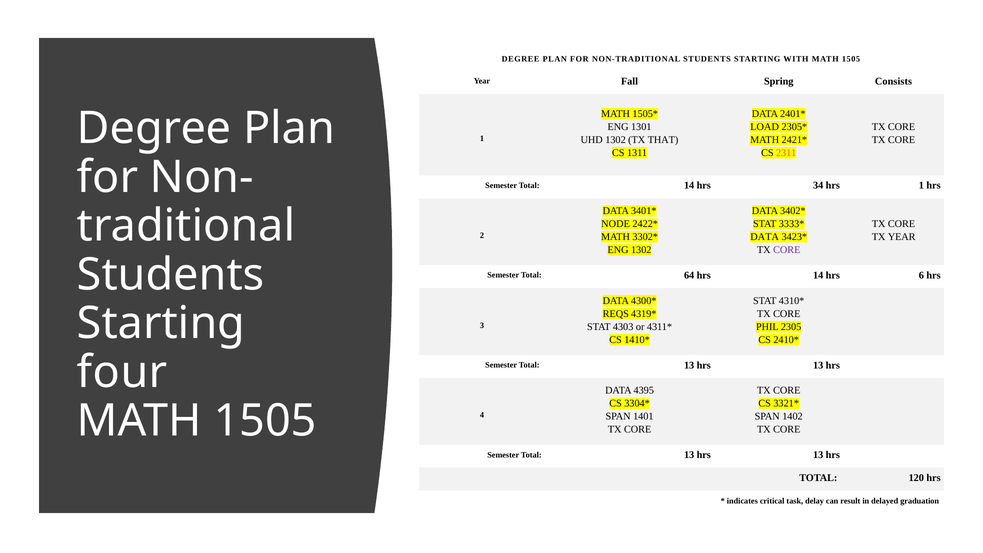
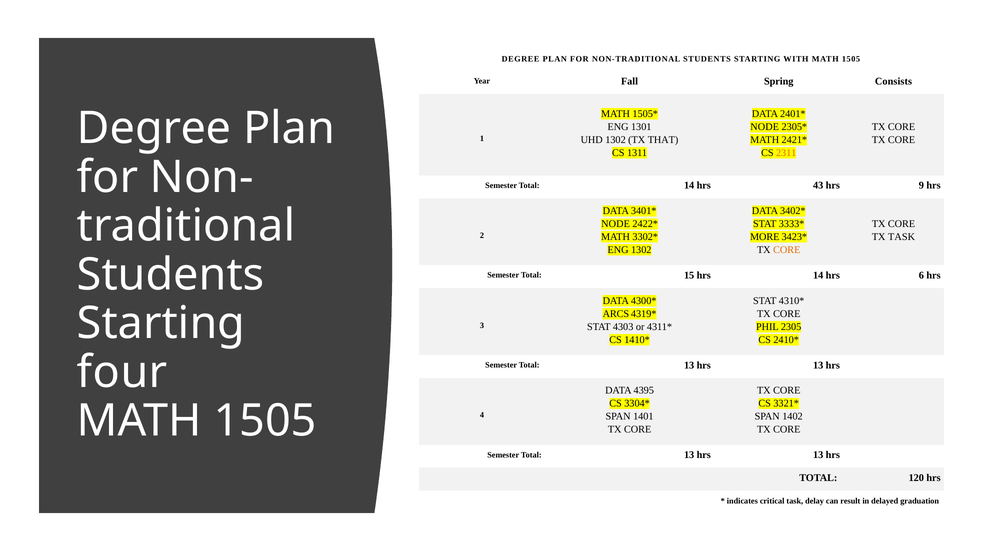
LOAD: LOAD -> NODE (765, 127)
34: 34 -> 43 (818, 186)
hrs 1: 1 -> 9 (921, 186)
DATA: DATA -> MORE (765, 237)
TX YEAR: YEAR -> TASK (902, 237)
CORE colour: purple -> orange (787, 250)
64: 64 -> 15 (689, 275)
REQS: REQS -> ARCS (616, 314)
